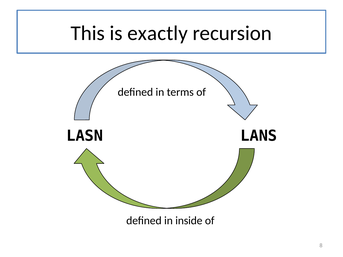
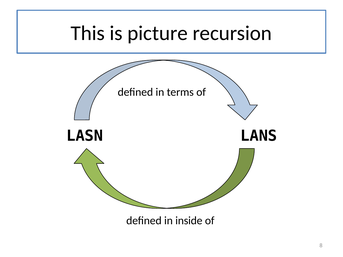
exactly: exactly -> picture (158, 33)
